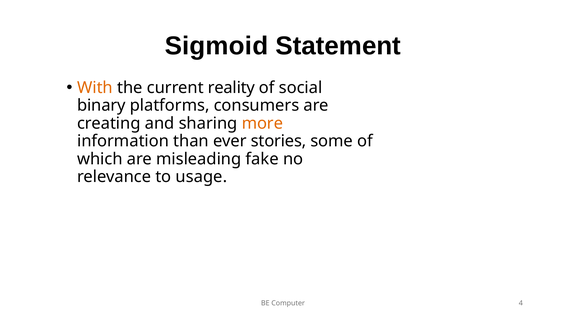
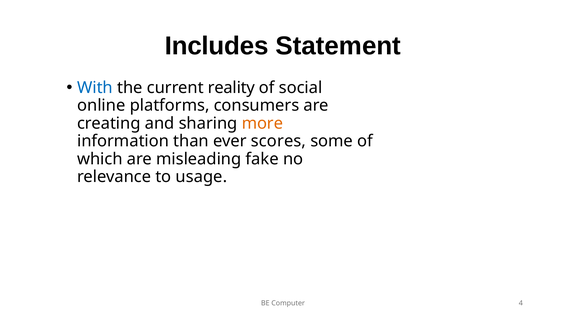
Sigmoid: Sigmoid -> Includes (217, 46)
With colour: orange -> blue (95, 88)
binary: binary -> online (101, 106)
stories: stories -> scores (278, 141)
